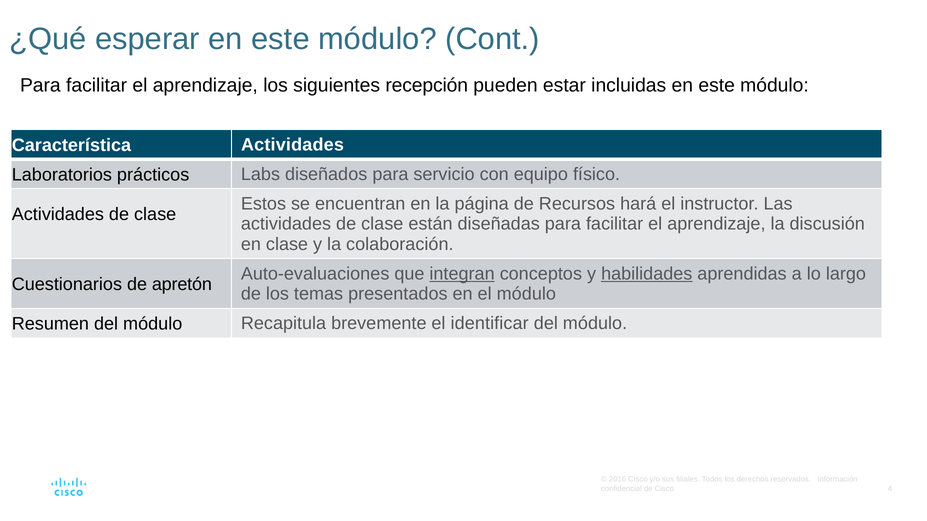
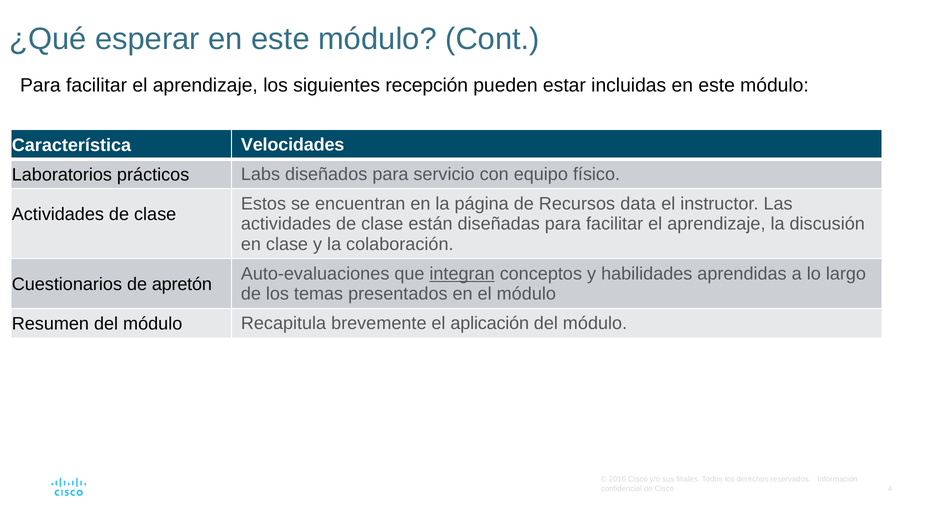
Característica Actividades: Actividades -> Velocidades (293, 145)
hará: hará -> data (638, 204)
habilidades underline: present -> none (647, 274)
identificar: identificar -> aplicación (490, 324)
